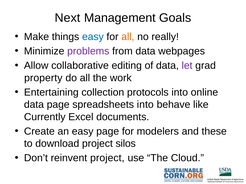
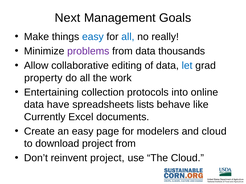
all colour: orange -> blue (128, 37)
webpages: webpages -> thousands (182, 51)
let colour: purple -> blue (187, 66)
data page: page -> have (58, 105)
spreadsheets into: into -> lists (145, 105)
and these: these -> cloud (214, 132)
project silos: silos -> from (126, 144)
